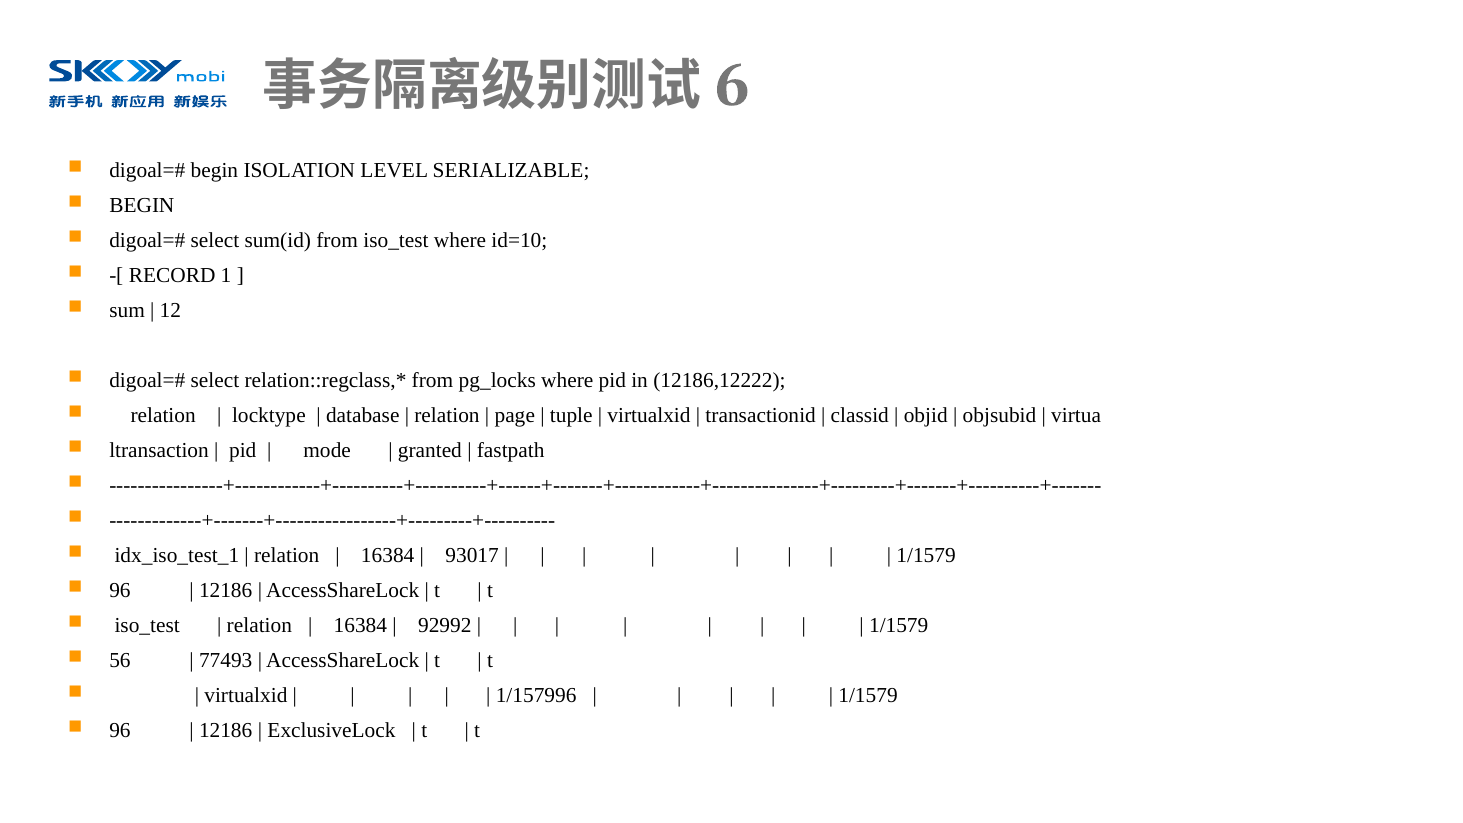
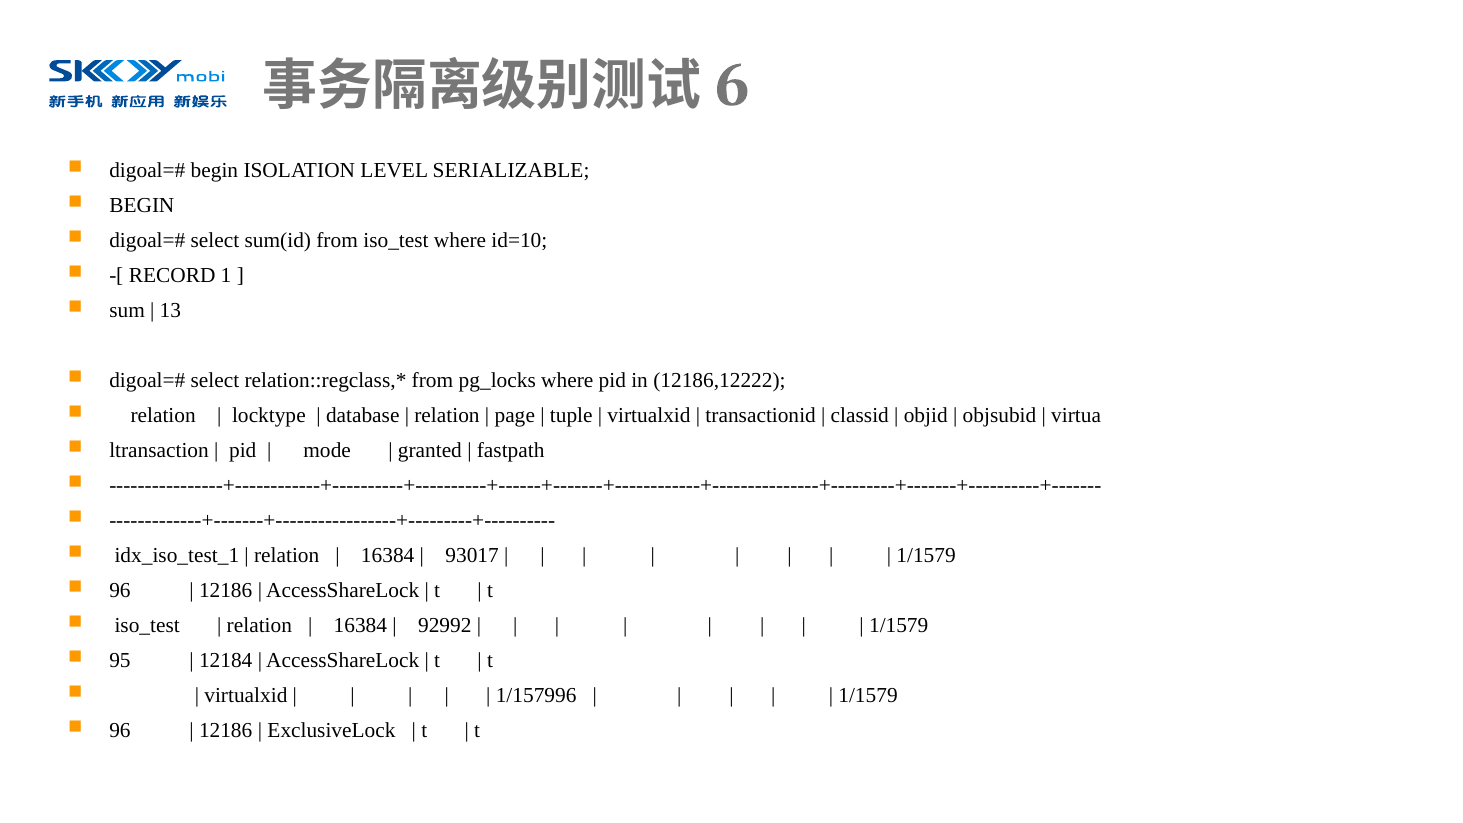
12: 12 -> 13 (170, 311)
56: 56 -> 95 (120, 660)
77493: 77493 -> 12184 (226, 660)
